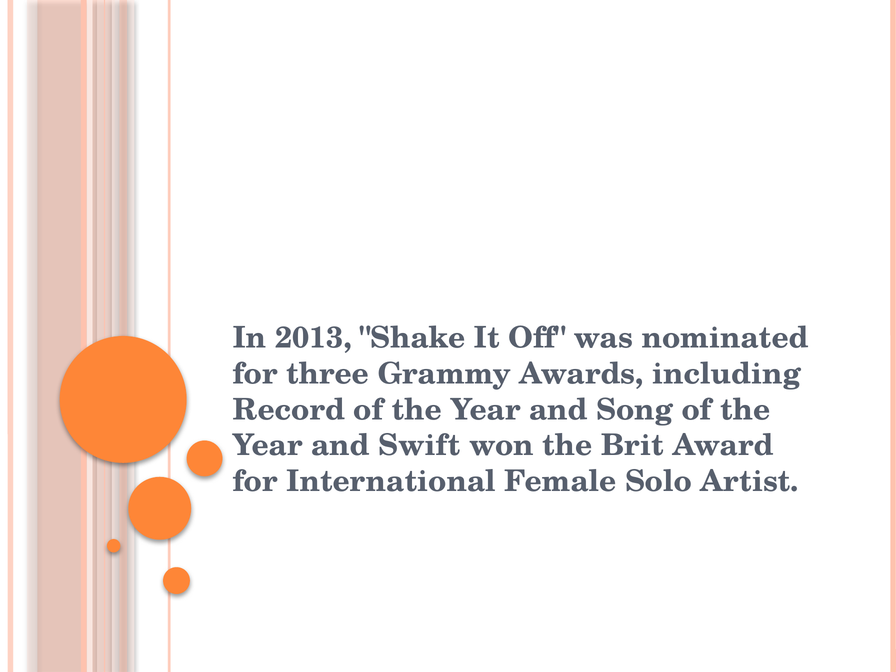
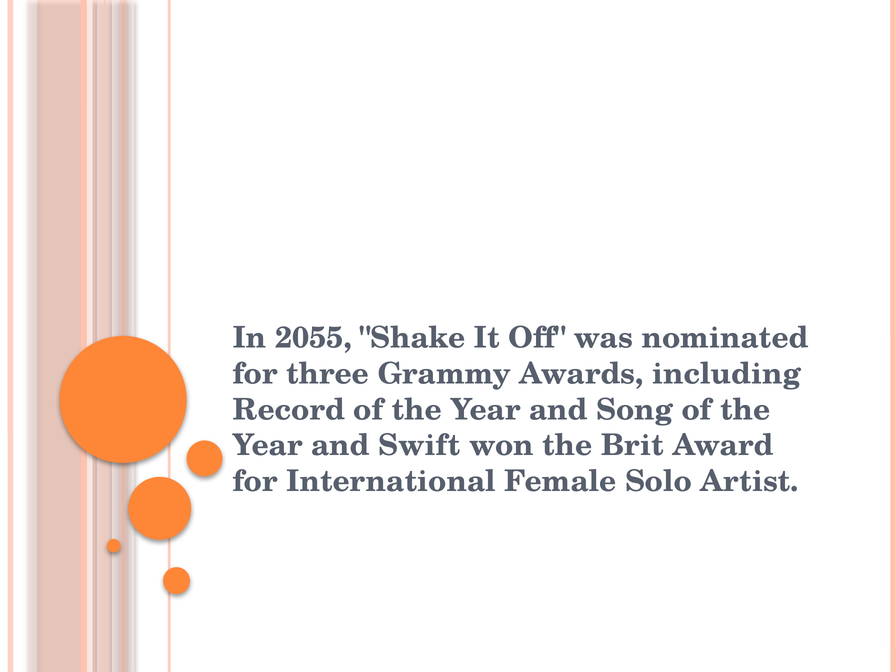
2013: 2013 -> 2055 (313, 338)
